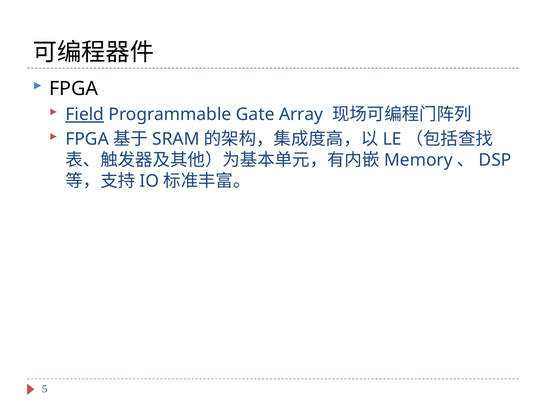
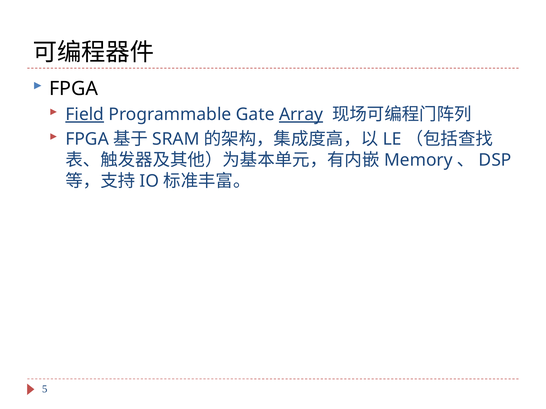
Array underline: none -> present (301, 115)
